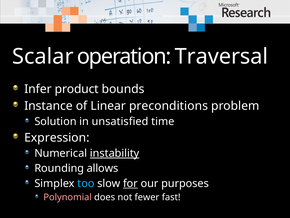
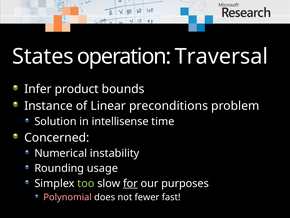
Scalar: Scalar -> States (43, 56)
unsatisfied: unsatisfied -> intellisense (120, 121)
Expression: Expression -> Concerned (57, 137)
instability underline: present -> none (115, 153)
allows: allows -> usage (102, 168)
too colour: light blue -> light green (86, 183)
